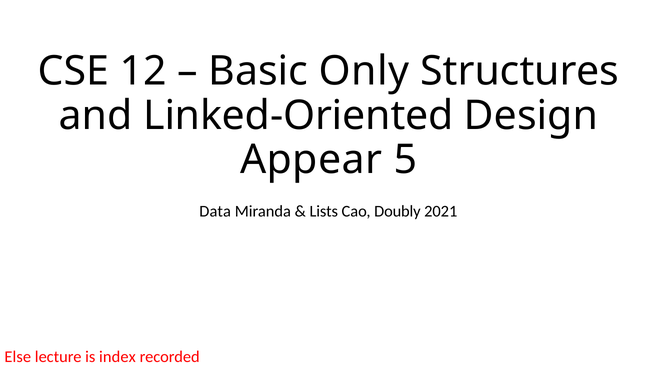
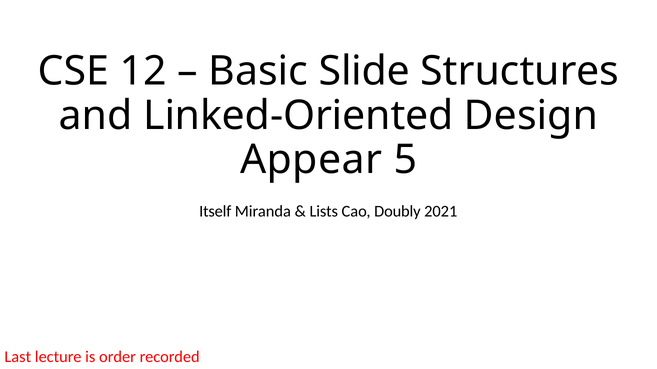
Only: Only -> Slide (364, 71)
Data: Data -> Itself (215, 212)
Else: Else -> Last (18, 357)
index: index -> order (118, 357)
